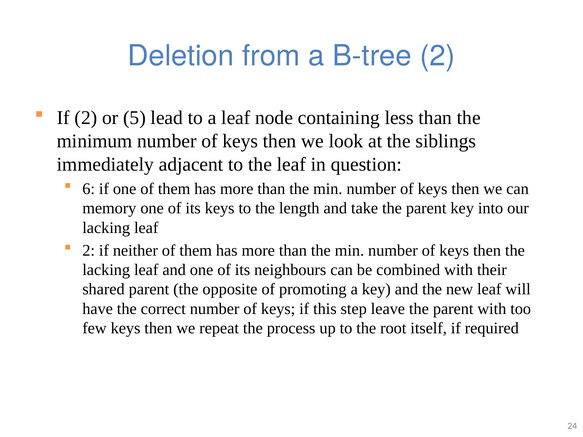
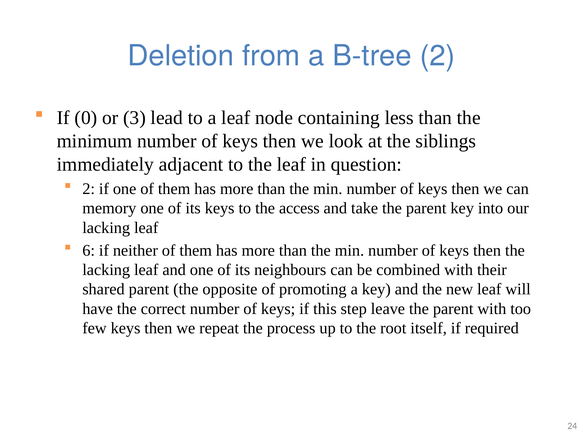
If 2: 2 -> 0 (86, 118)
5: 5 -> 3 (134, 118)
6: 6 -> 2 (89, 189)
length: length -> access (299, 208)
2: 2 -> 6 (89, 251)
